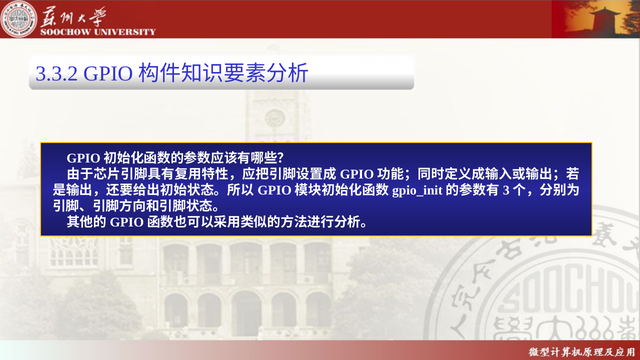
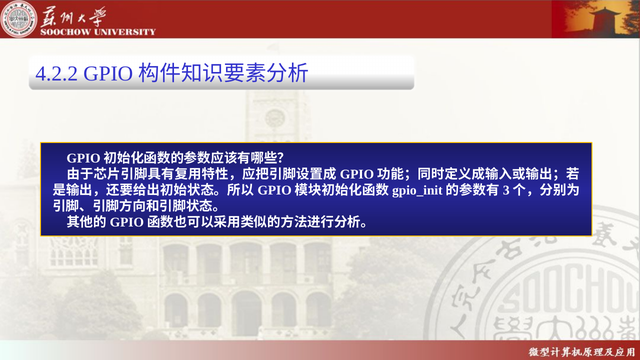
3.3.2: 3.3.2 -> 4.2.2 (57, 74)
